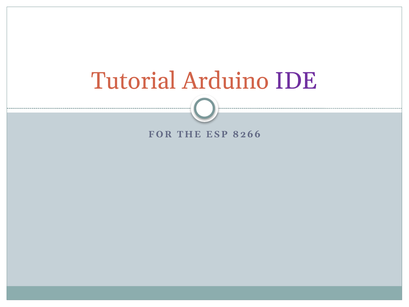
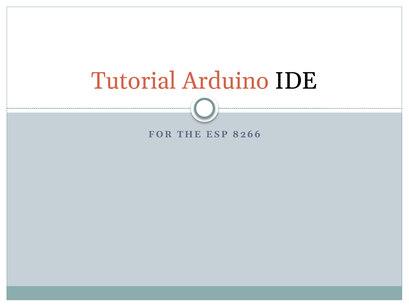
IDE colour: purple -> black (296, 81)
